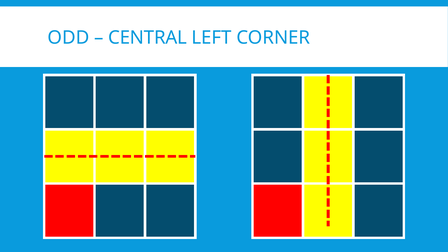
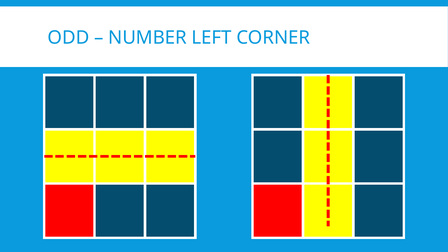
CENTRAL: CENTRAL -> NUMBER (147, 38)
